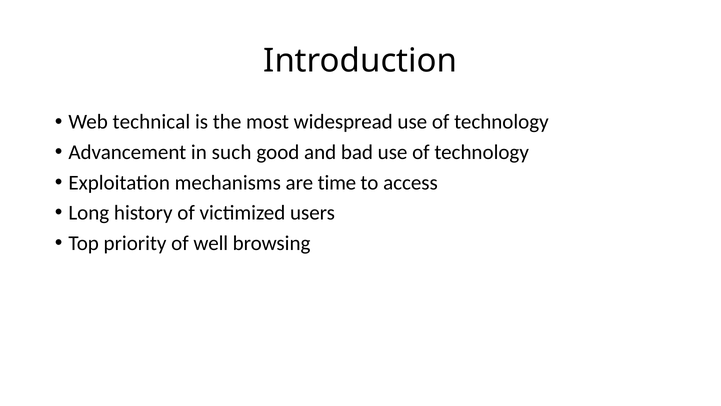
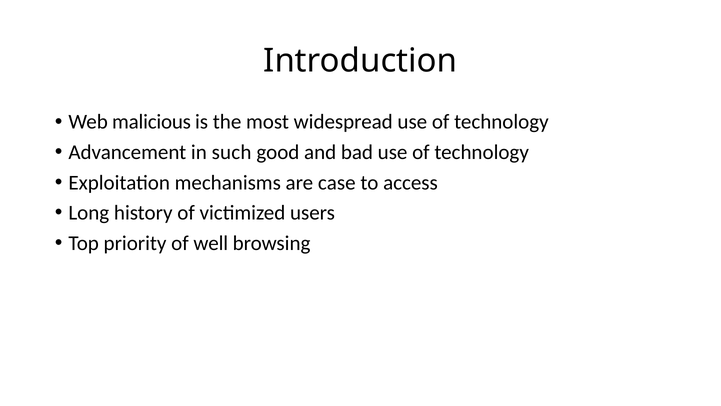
technical: technical -> malicious (152, 122)
time: time -> case (337, 182)
